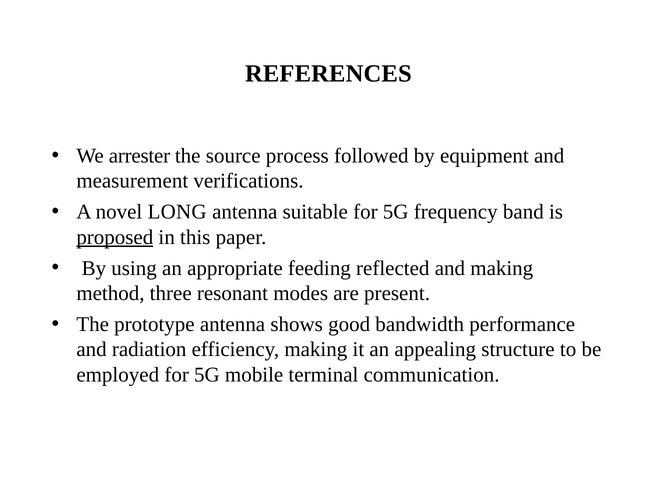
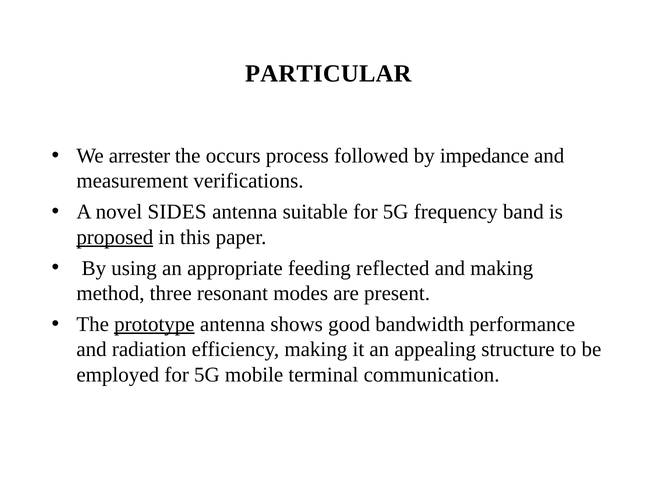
REFERENCES: REFERENCES -> PARTICULAR (328, 74)
source: source -> occurs (233, 156)
equipment: equipment -> impedance (485, 156)
LONG: LONG -> SIDES (177, 212)
prototype underline: none -> present (154, 324)
